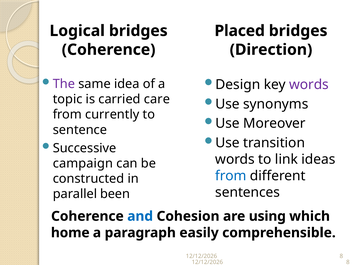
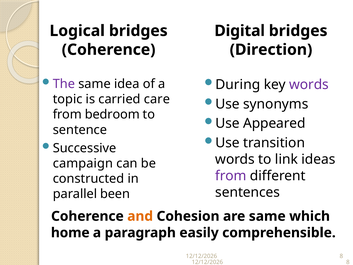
Placed: Placed -> Digital (240, 31)
Design: Design -> During (238, 84)
currently: currently -> bedroom (112, 114)
Moreover: Moreover -> Appeared (274, 123)
from colour: blue -> purple (231, 176)
and colour: blue -> orange (140, 216)
are using: using -> same (267, 216)
